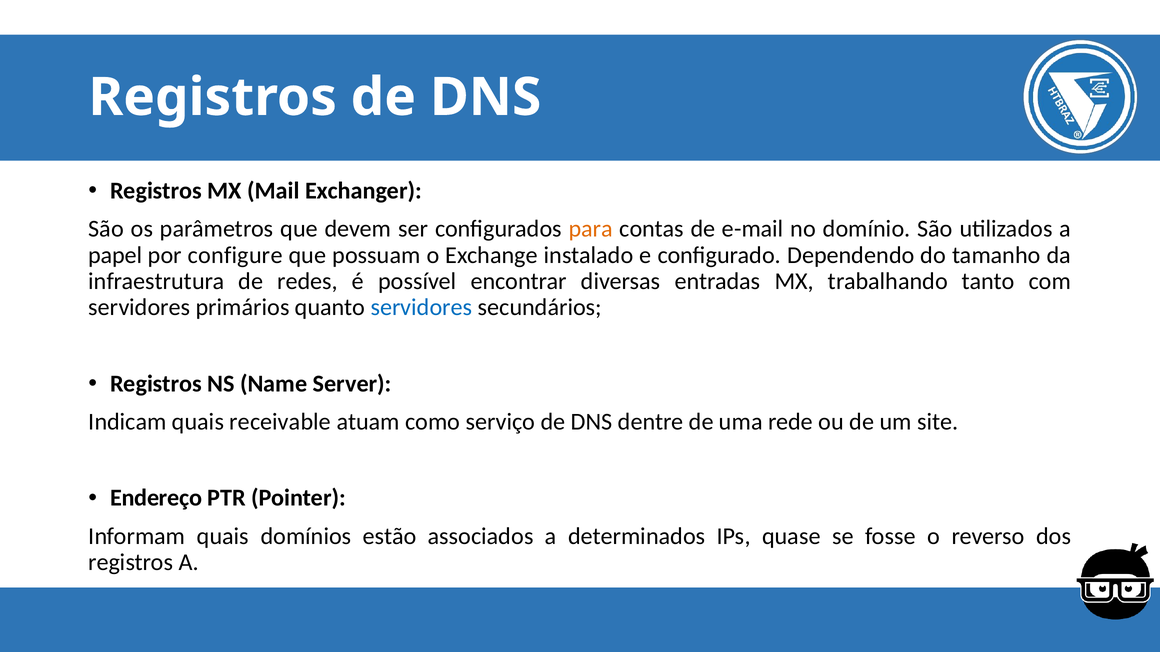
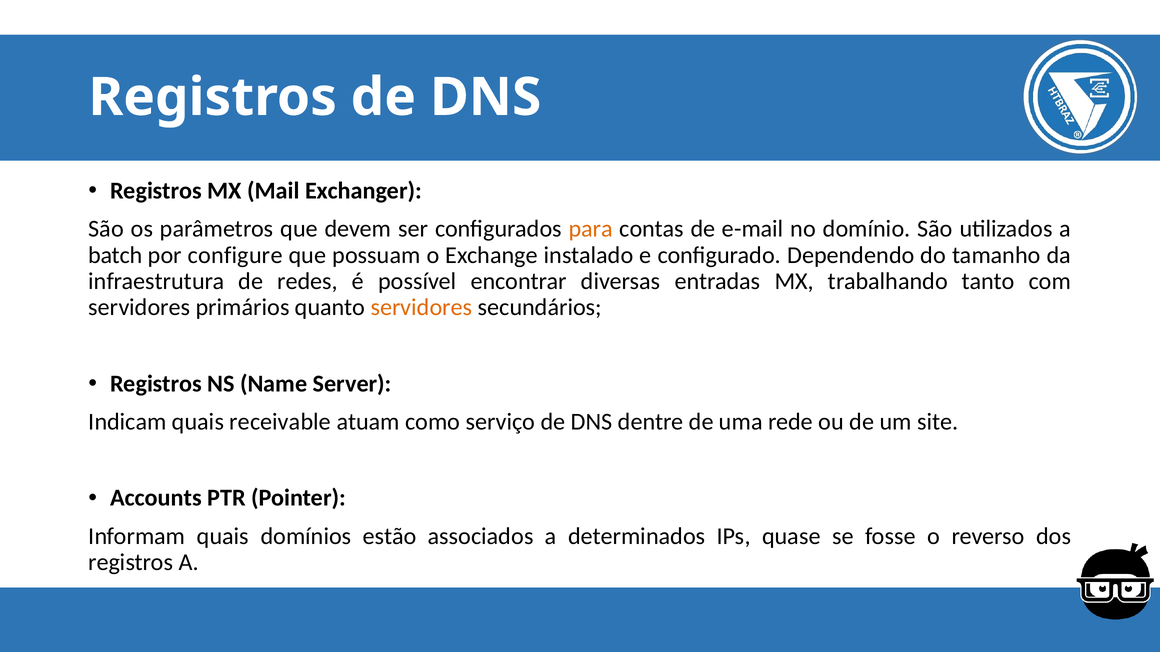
papel: papel -> batch (115, 255)
servidores colour: blue -> orange (421, 307)
Endereço: Endereço -> Accounts (156, 498)
